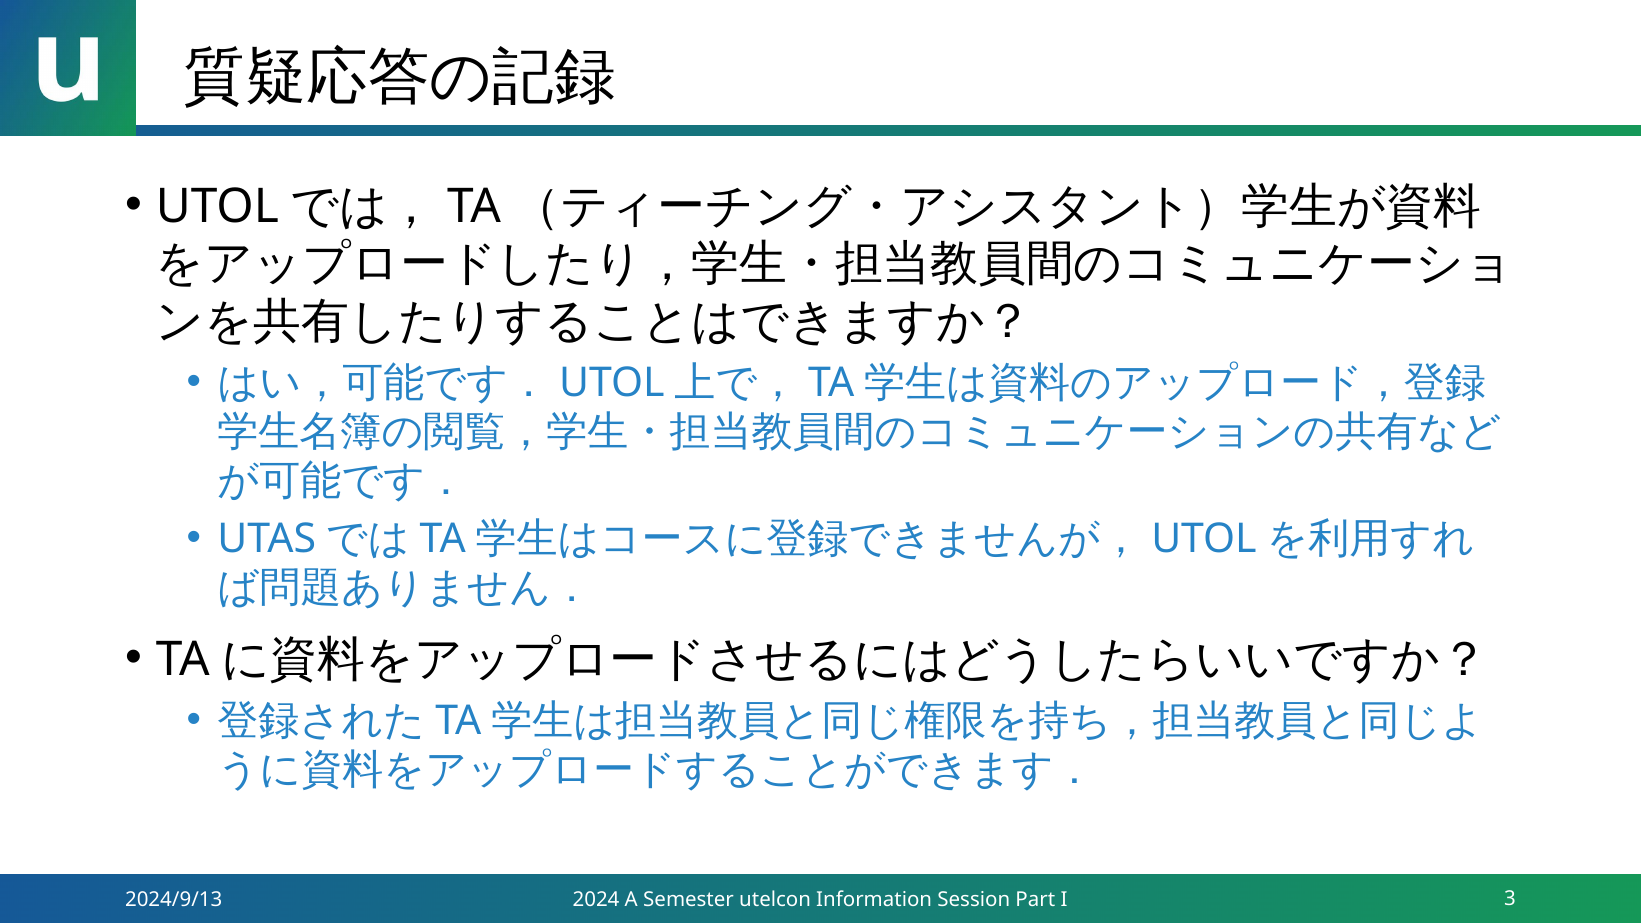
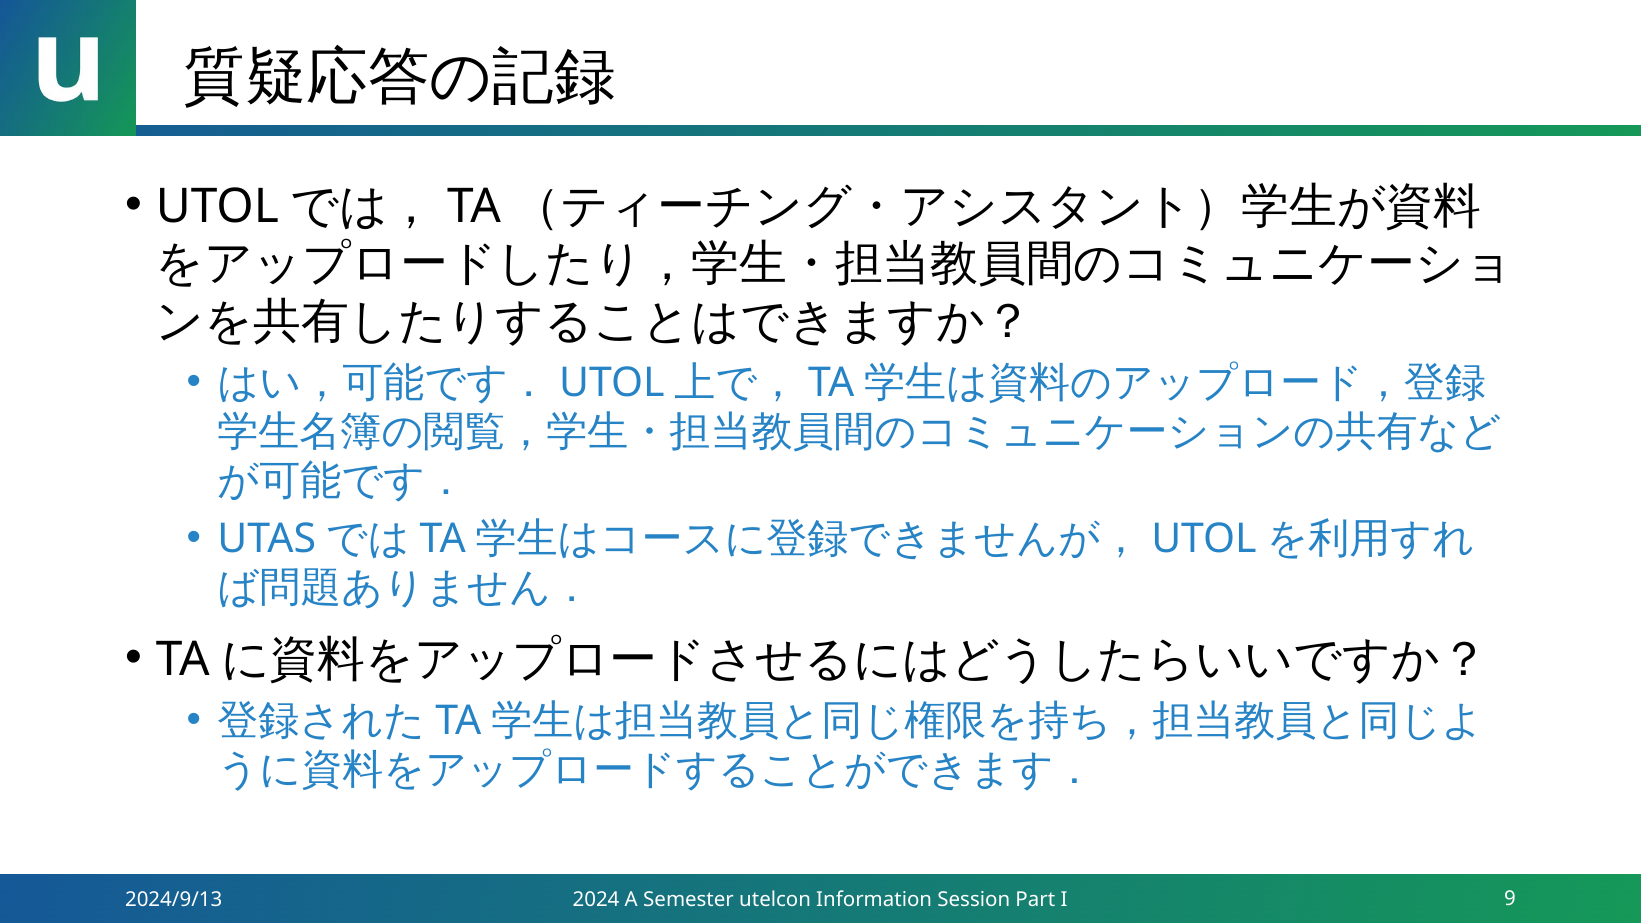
3: 3 -> 9 (1510, 899)
